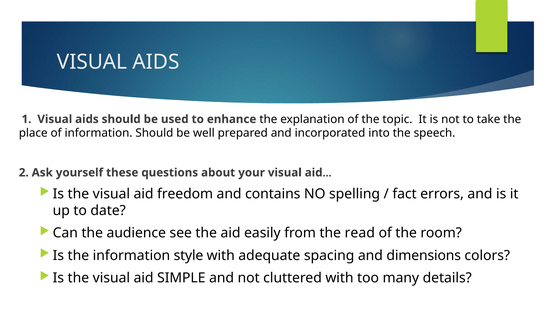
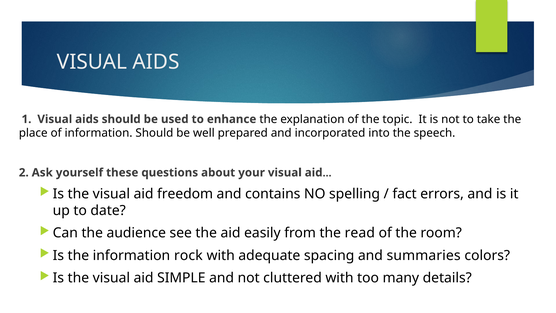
style: style -> rock (188, 255)
dimensions: dimensions -> summaries (424, 255)
